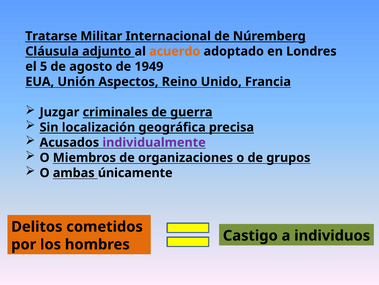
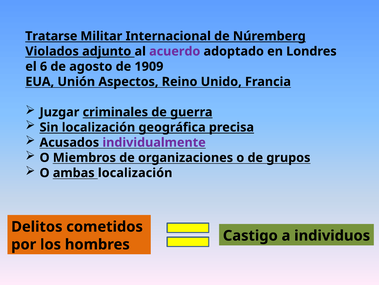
Cláusula: Cláusula -> Violados (52, 51)
acuerdo colour: orange -> purple (175, 51)
5: 5 -> 6 (44, 66)
1949: 1949 -> 1909 (149, 66)
ambas únicamente: únicamente -> localización (135, 172)
